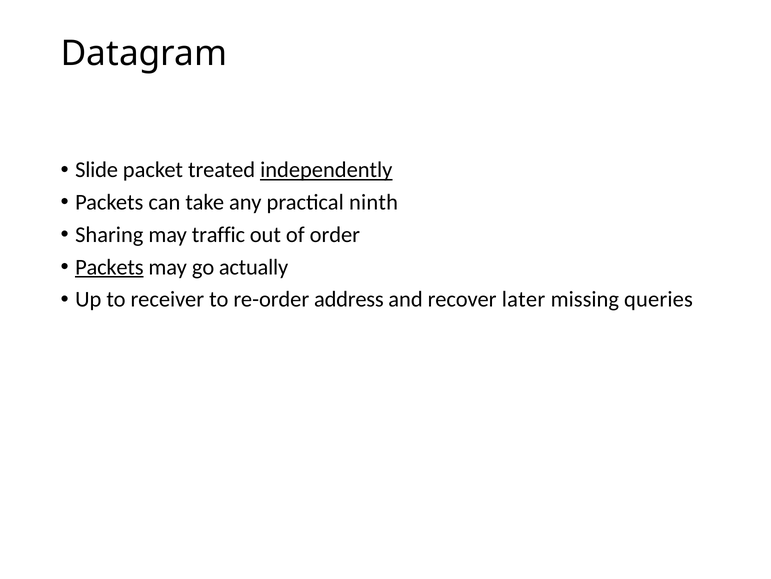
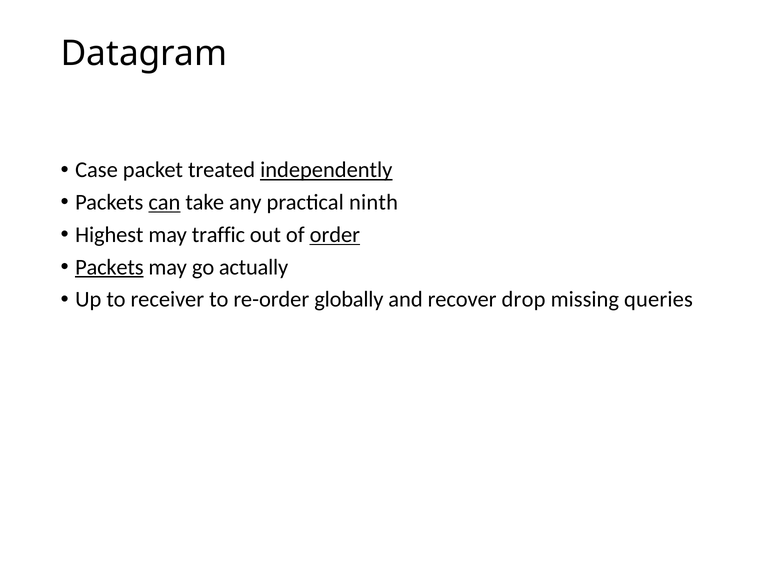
Slide: Slide -> Case (96, 170)
can underline: none -> present (164, 202)
Sharing: Sharing -> Highest (109, 234)
order underline: none -> present (335, 234)
address: address -> globally (349, 299)
later: later -> drop (524, 299)
